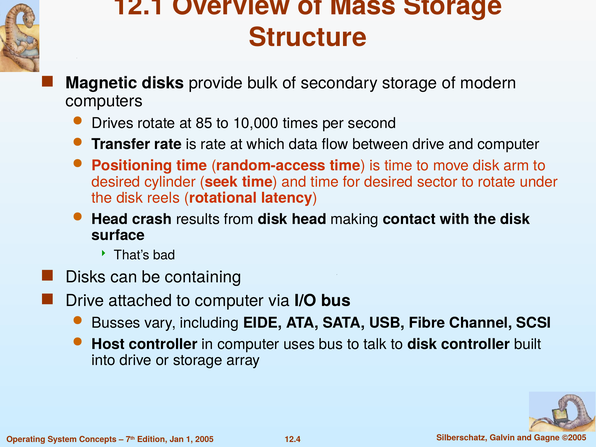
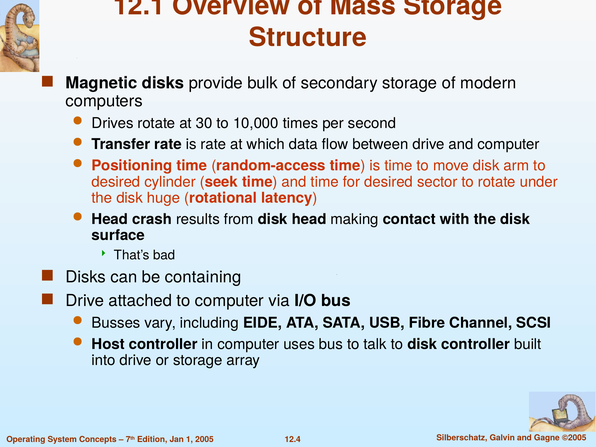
85: 85 -> 30 (204, 123)
reels: reels -> huge (164, 198)
